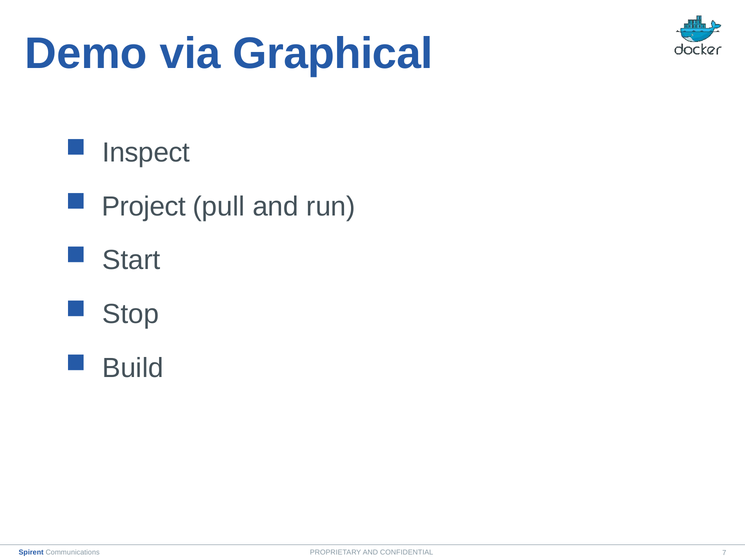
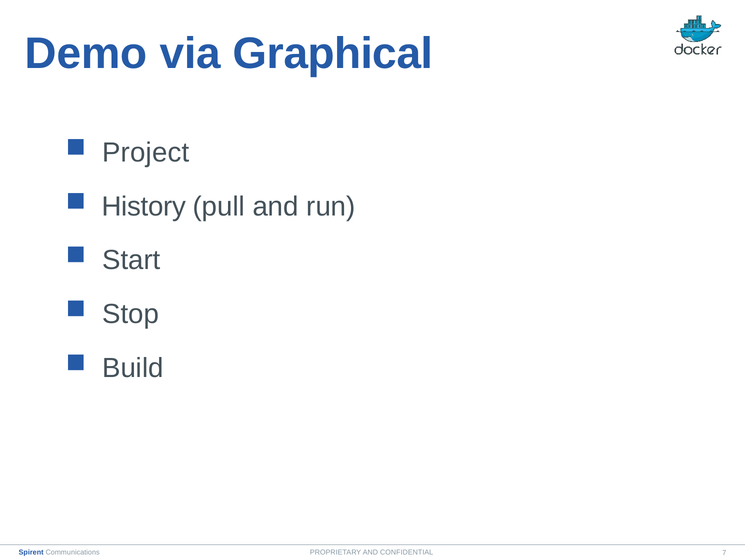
Inspect: Inspect -> Project (146, 153)
Project: Project -> History (144, 206)
